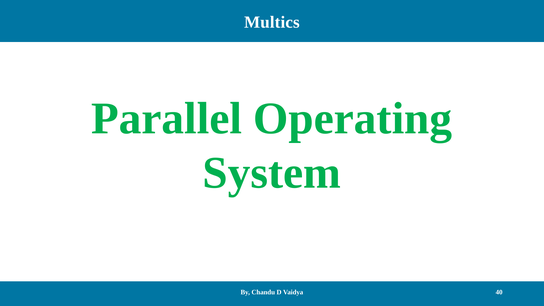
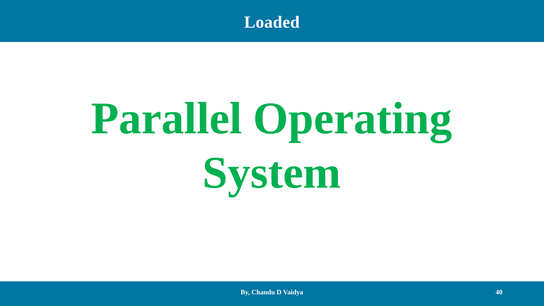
Multics: Multics -> Loaded (272, 22)
